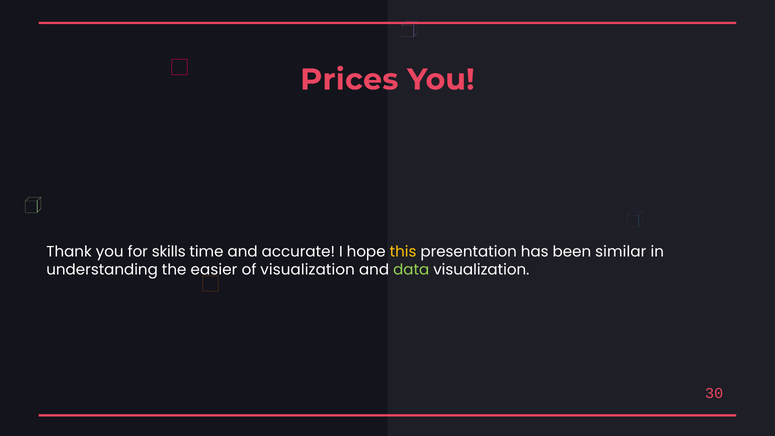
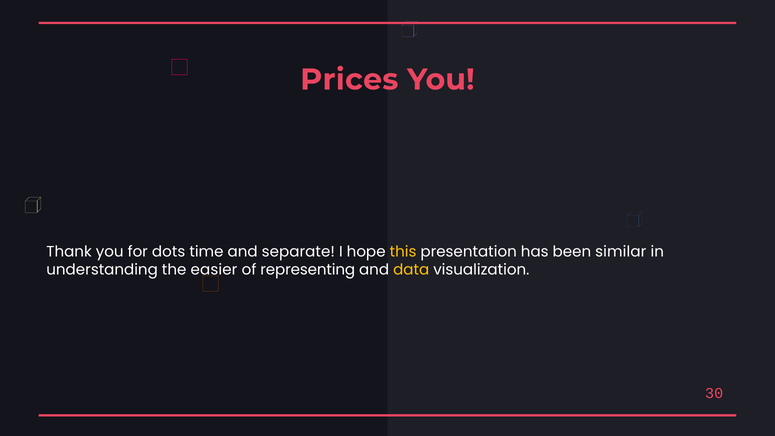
skills: skills -> dots (169, 252)
accurate: accurate -> separate (298, 252)
of visualization: visualization -> representing (308, 270)
data colour: light green -> yellow (411, 270)
